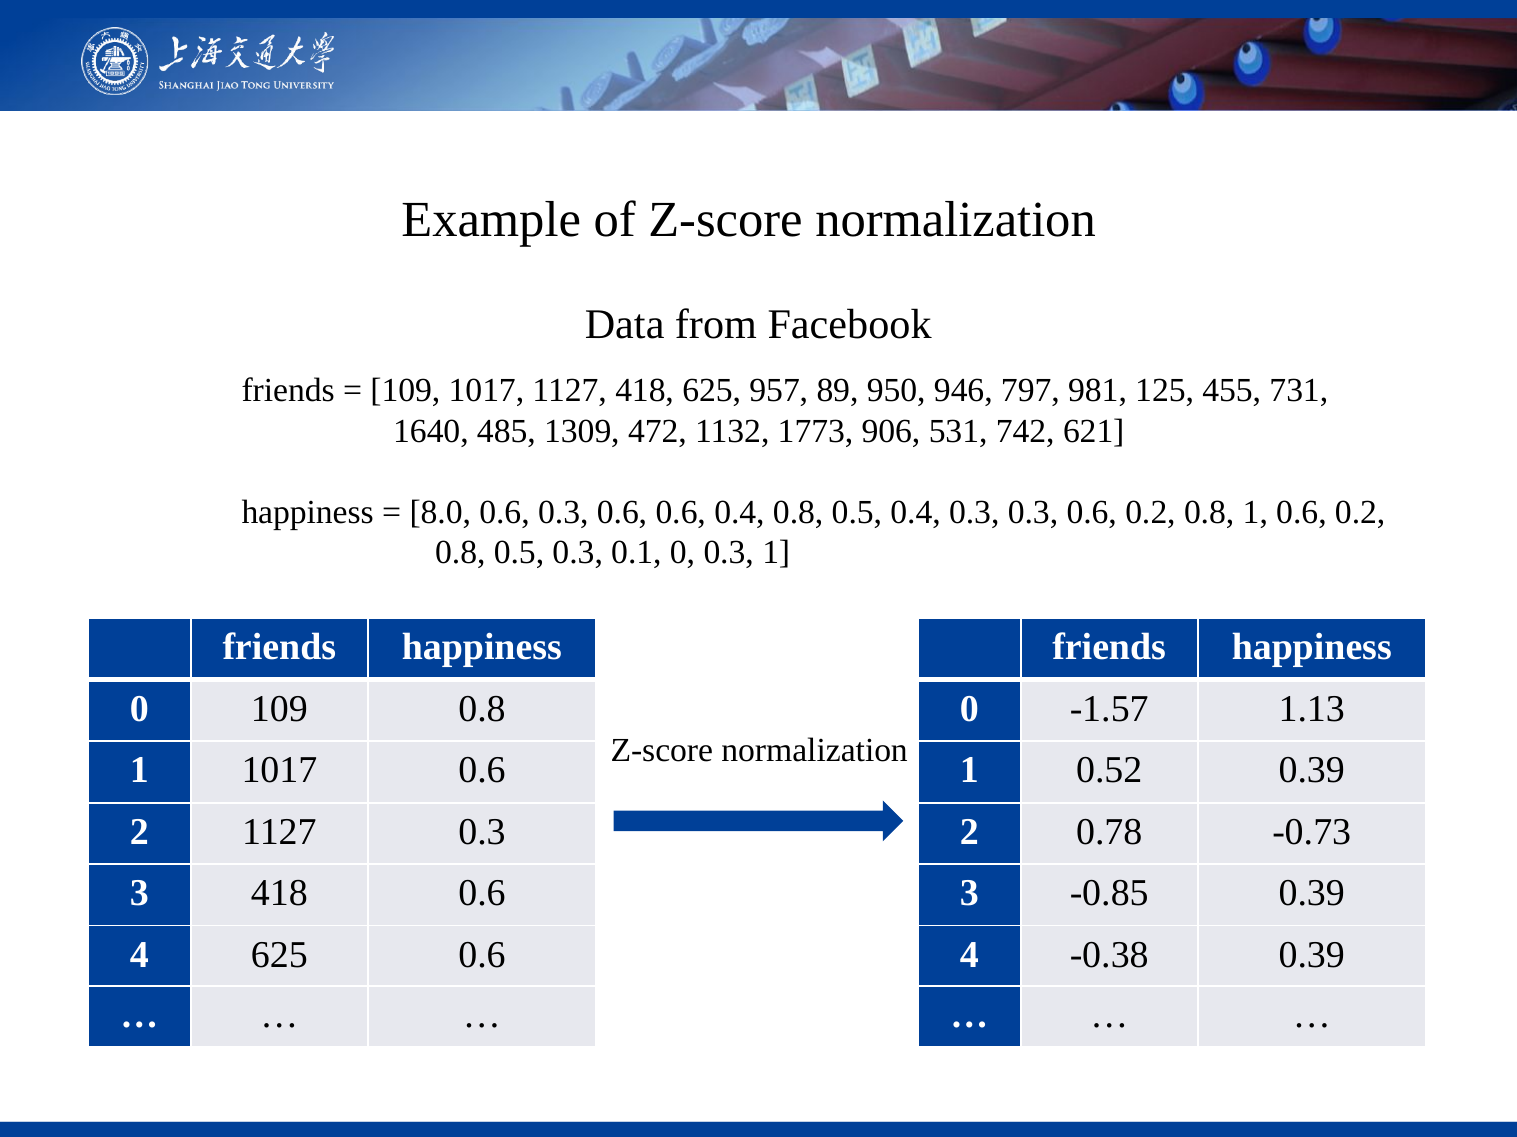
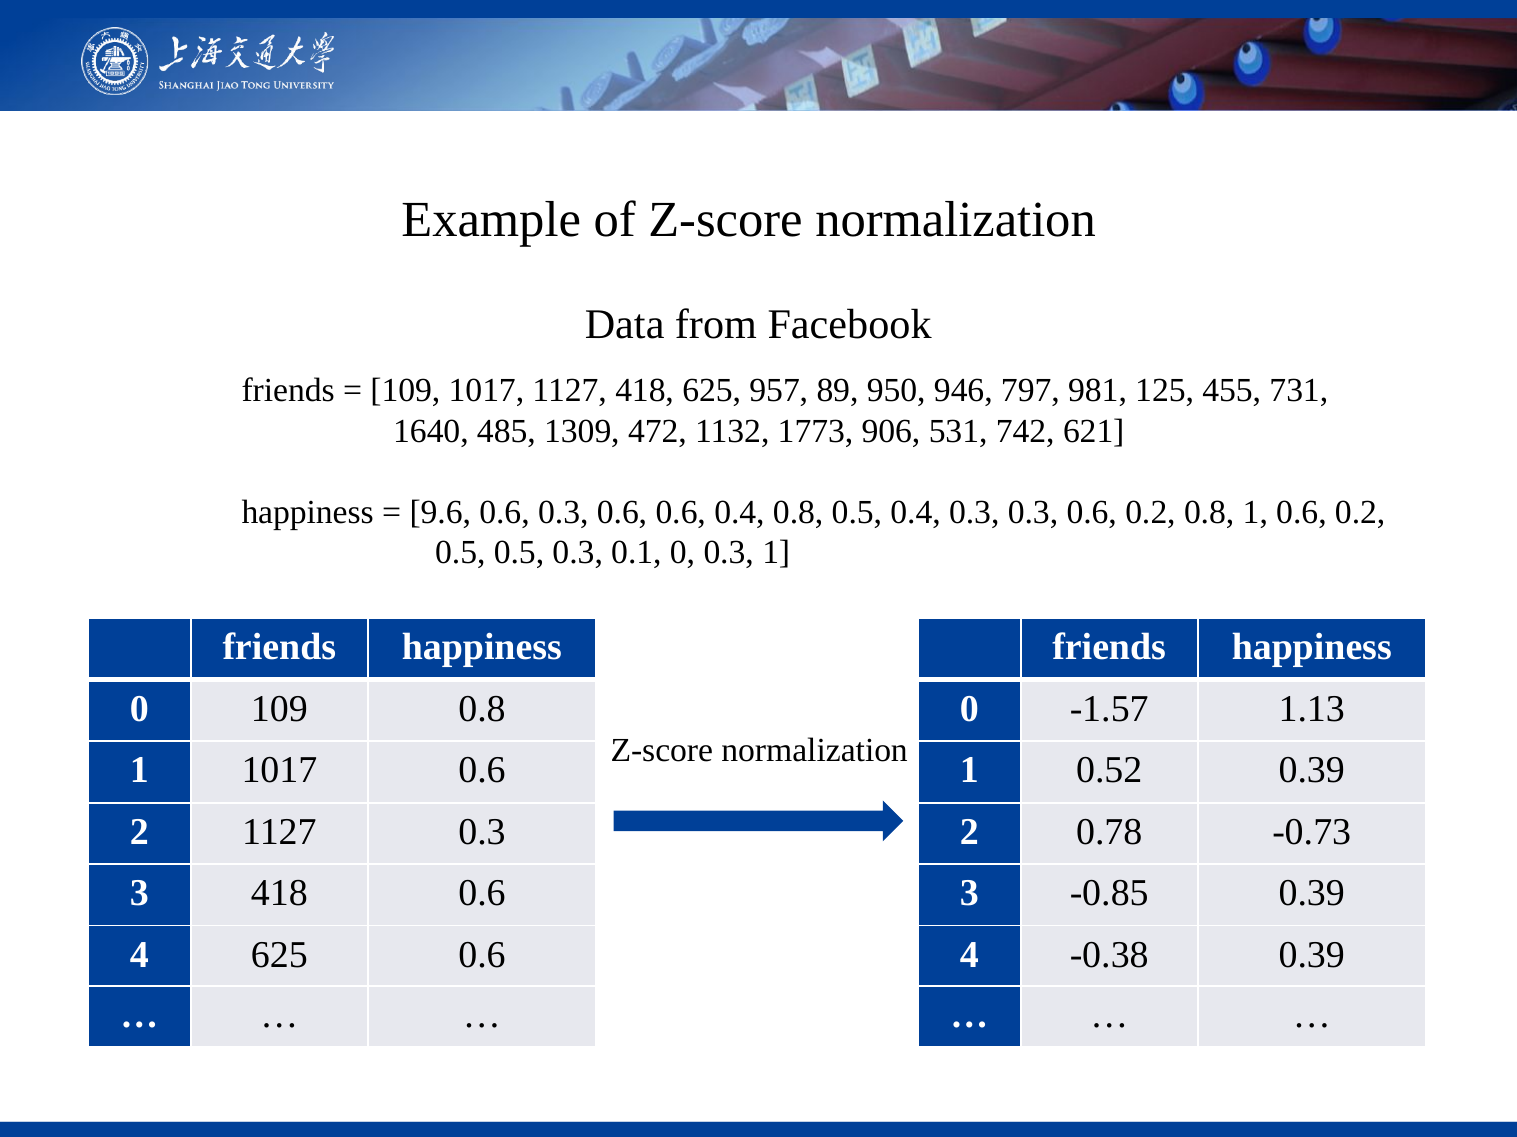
8.0: 8.0 -> 9.6 (440, 512)
0.8: 0.8 -> 0.5 (460, 553)
